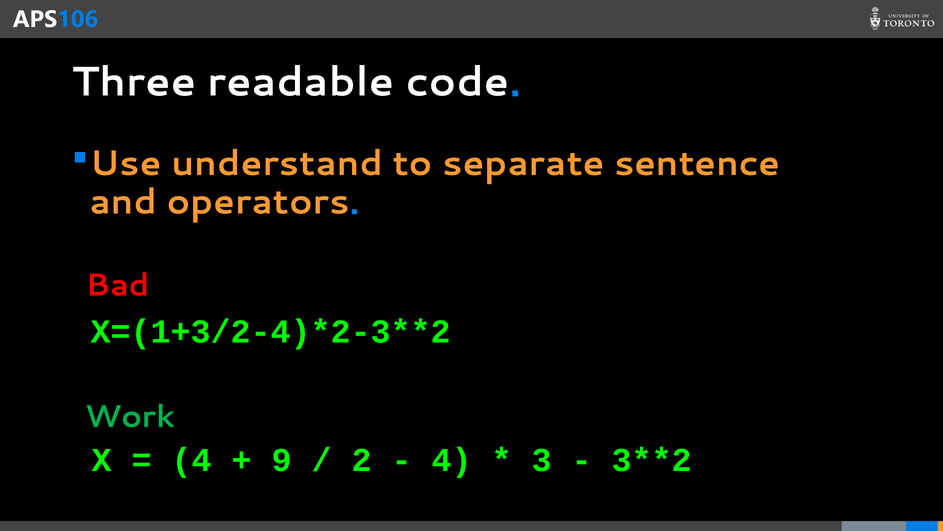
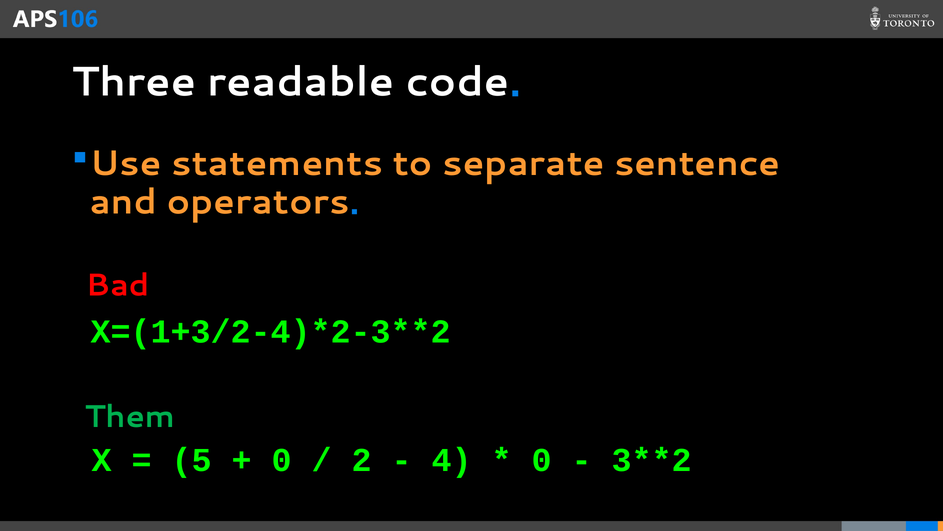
understand: understand -> statements (277, 164)
Work: Work -> Them (130, 416)
4: 4 -> 5 (192, 459)
9: 9 -> 0 (282, 459)
3: 3 -> 0 (542, 459)
